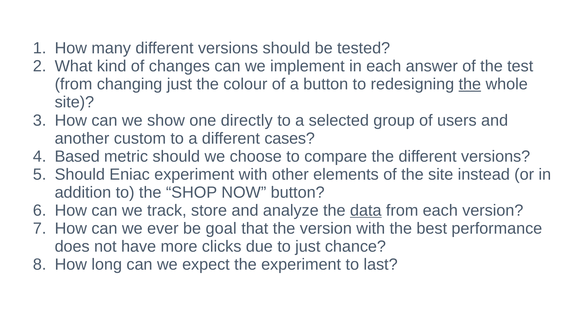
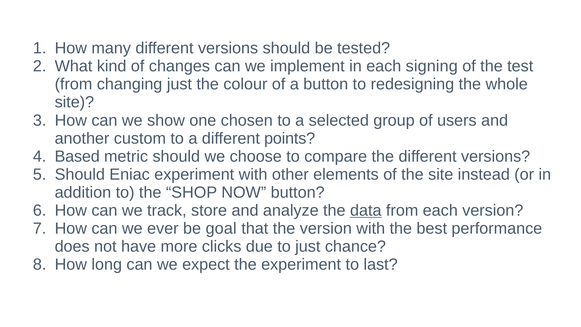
answer: answer -> signing (432, 66)
the underline: present -> none (470, 84)
directly: directly -> chosen (247, 120)
cases: cases -> points (290, 138)
